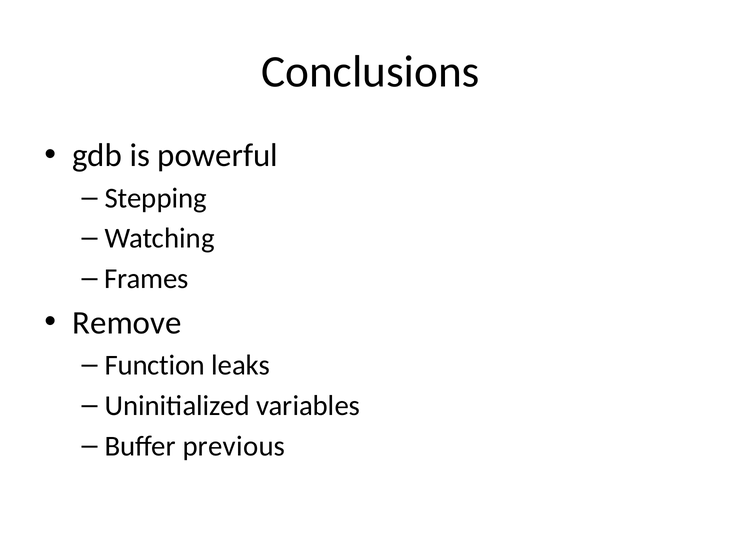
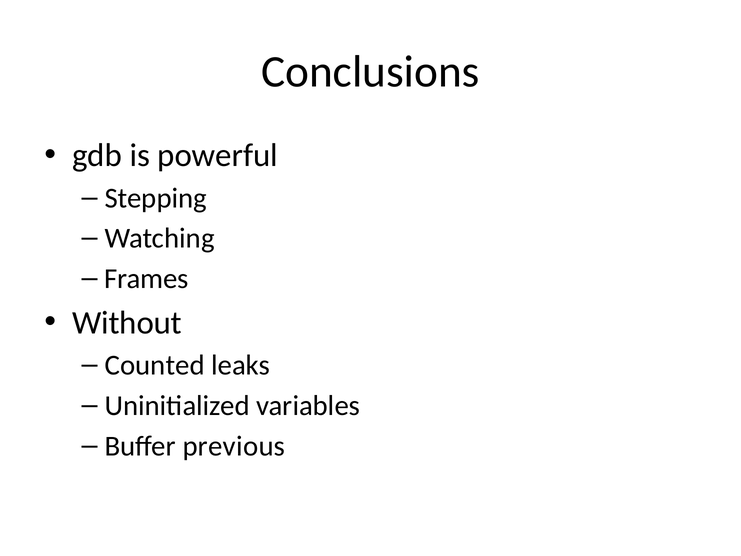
Remove: Remove -> Without (127, 323)
Function: Function -> Counted (155, 365)
